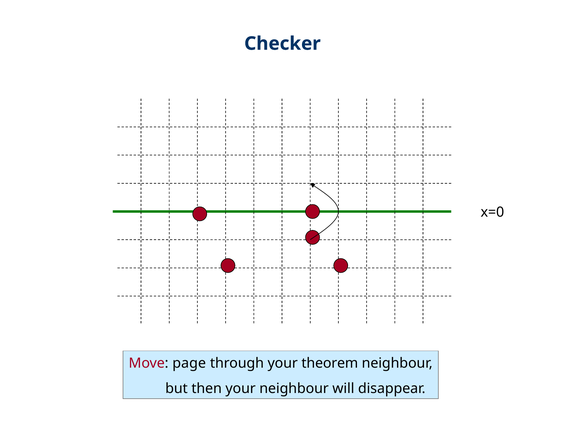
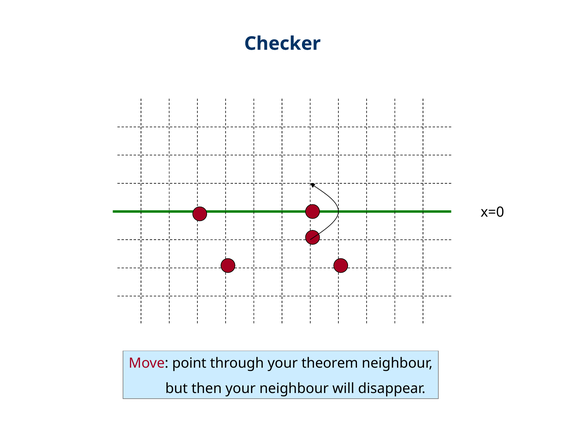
page: page -> point (189, 363)
